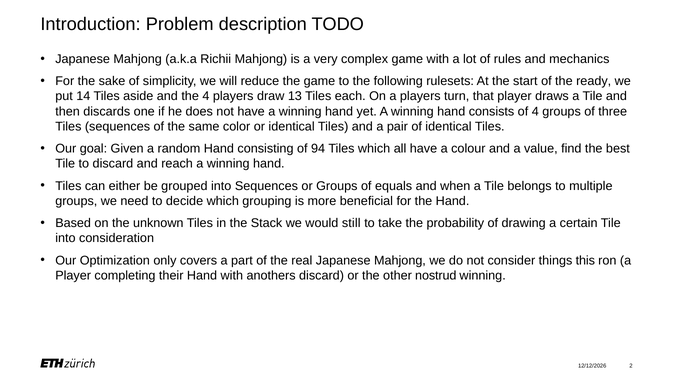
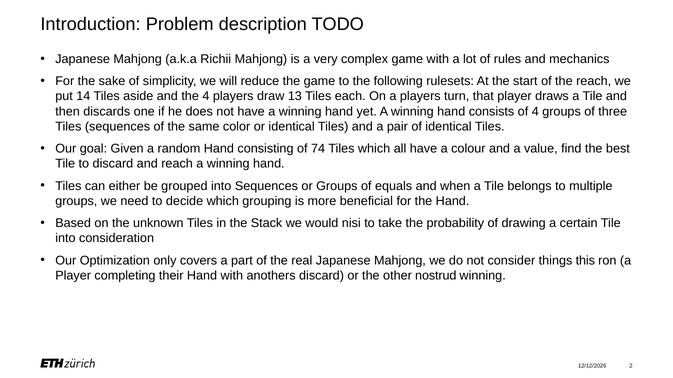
the ready: ready -> reach (594, 81)
94: 94 -> 74 (318, 149)
still: still -> nisi (351, 223)
